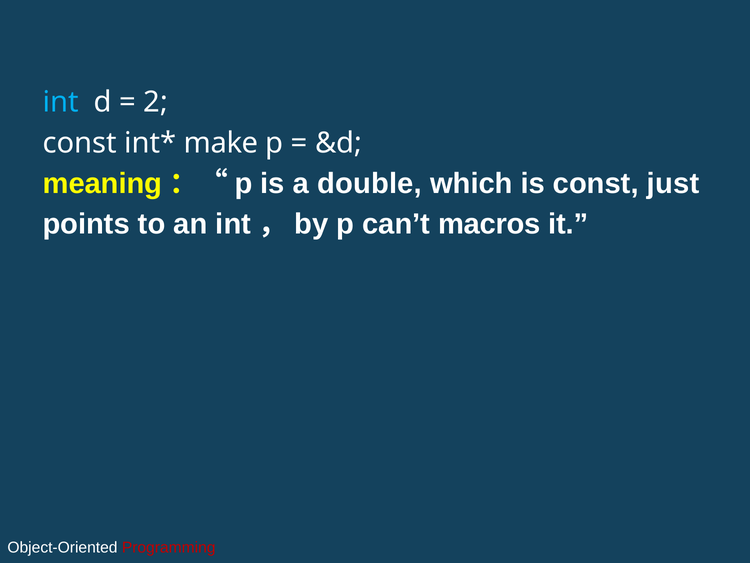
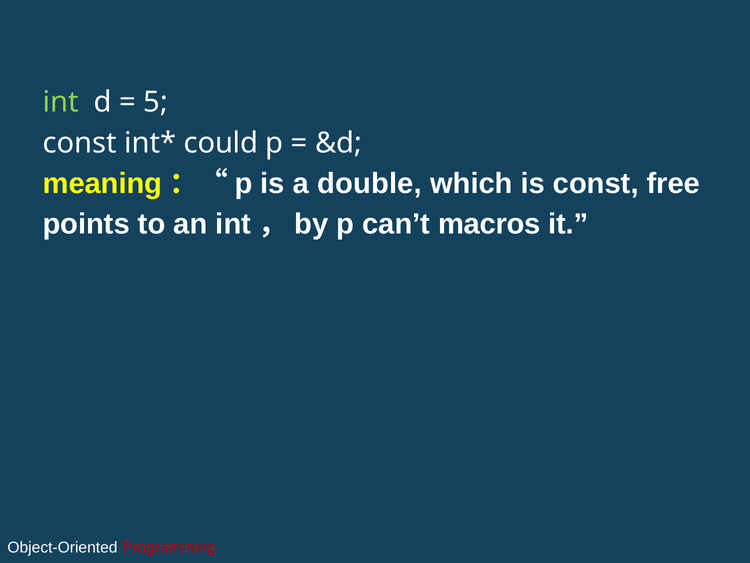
int colour: light blue -> light green (61, 102)
2: 2 -> 5 (156, 102)
make: make -> could (221, 143)
just: just -> free (673, 183)
